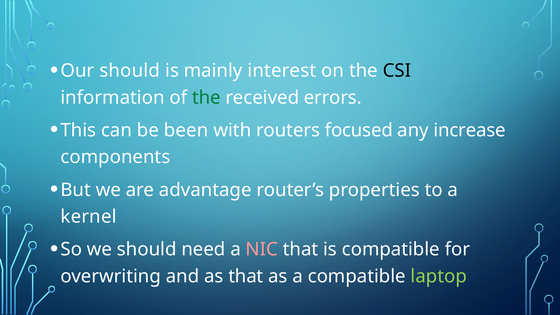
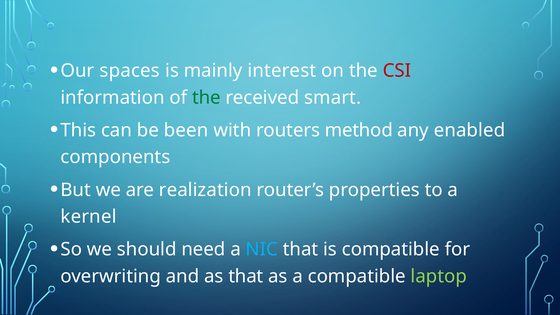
Our should: should -> spaces (130, 71)
CSI colour: black -> red (397, 71)
errors: errors -> smart (333, 98)
focused: focused -> method (359, 130)
increase: increase -> enabled (470, 130)
advantage: advantage -> realization (205, 190)
NIC colour: pink -> light blue (262, 249)
